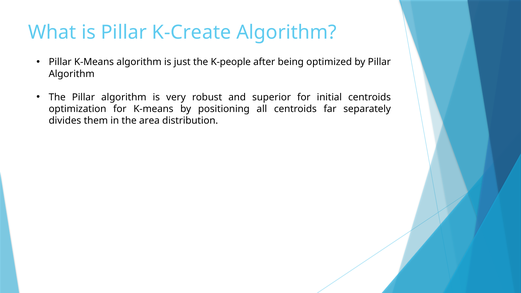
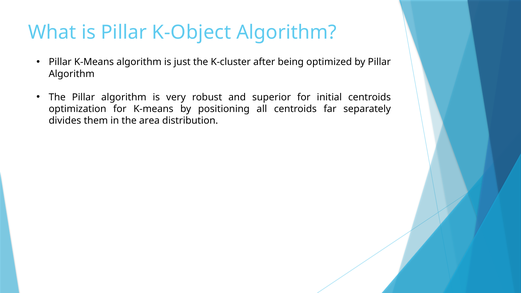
K-Create: K-Create -> K-Object (192, 32)
K-people: K-people -> K-cluster (231, 62)
